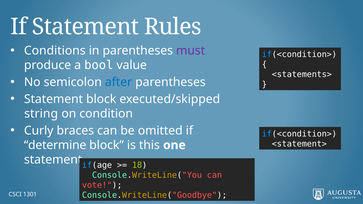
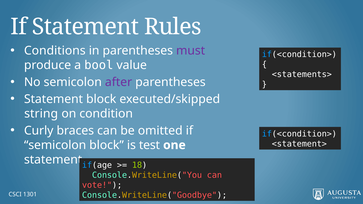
after colour: blue -> purple (119, 82)
determine: determine -> semicolon (55, 145)
this: this -> test (149, 145)
